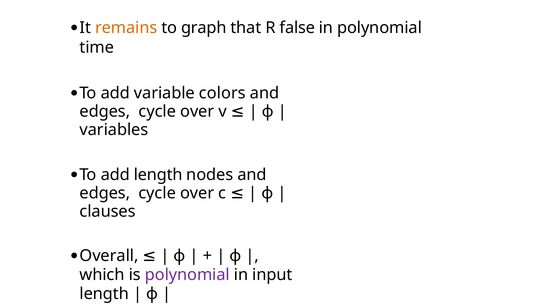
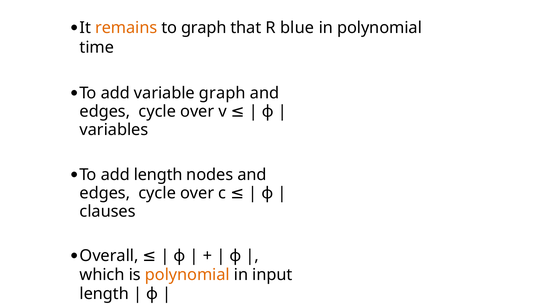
false: false -> blue (297, 28)
variable colors: colors -> graph (222, 93)
polynomial colour: purple -> orange (187, 274)
